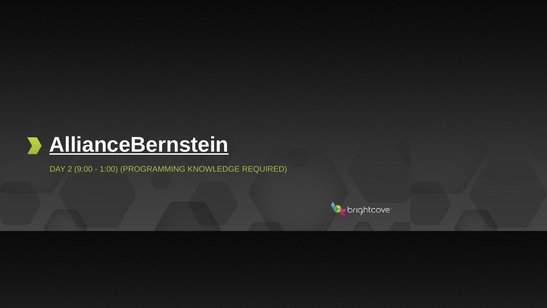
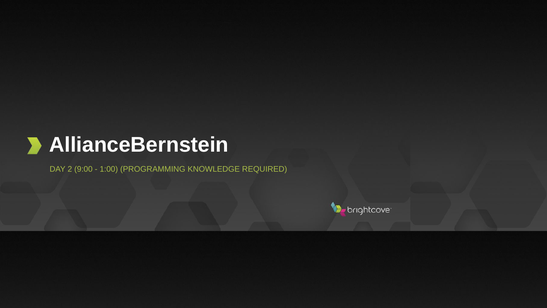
AllianceBernstein underline: present -> none (139, 145)
